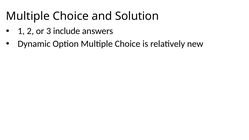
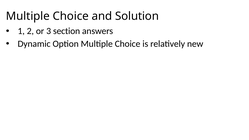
include: include -> section (67, 31)
